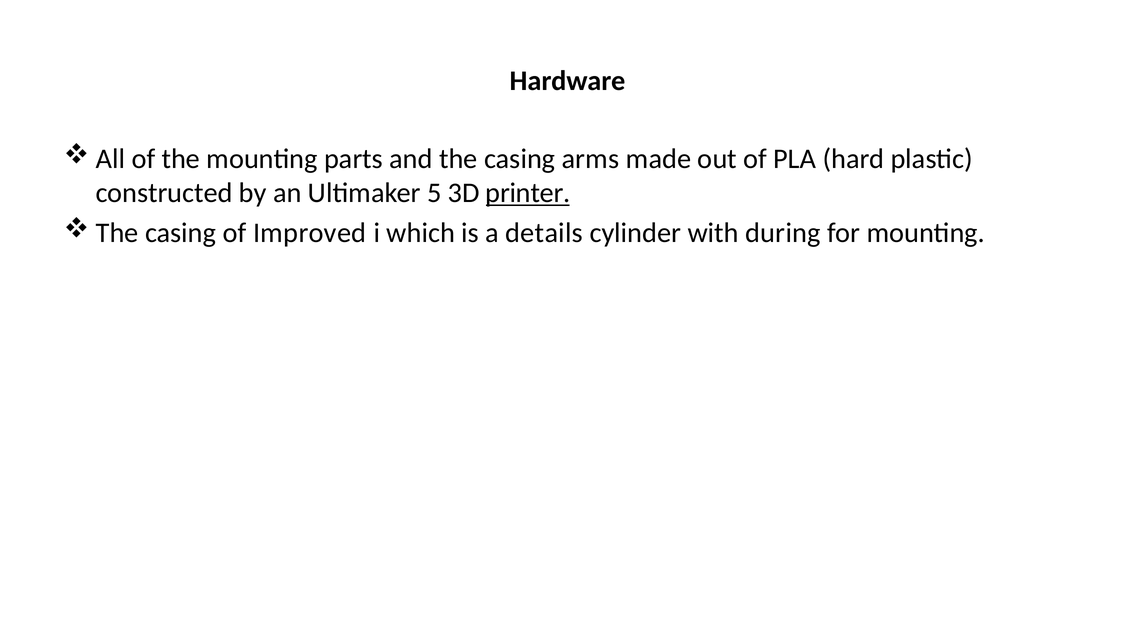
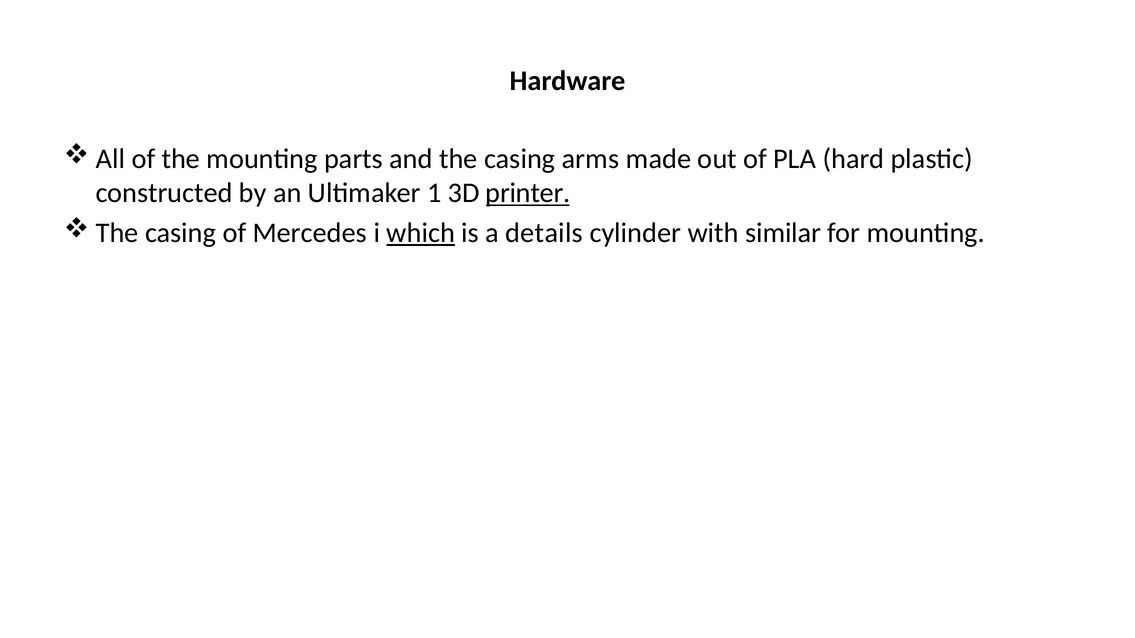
5: 5 -> 1 (434, 193)
Improved: Improved -> Mercedes (310, 233)
which underline: none -> present (421, 233)
during: during -> similar (783, 233)
